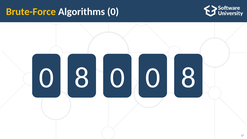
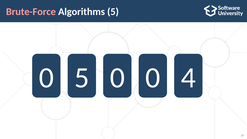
Brute-Force colour: yellow -> pink (31, 12)
Algorithms 0: 0 -> 5 (113, 12)
8: 8 -> 5 (82, 78)
8: 8 -> 4 (188, 78)
